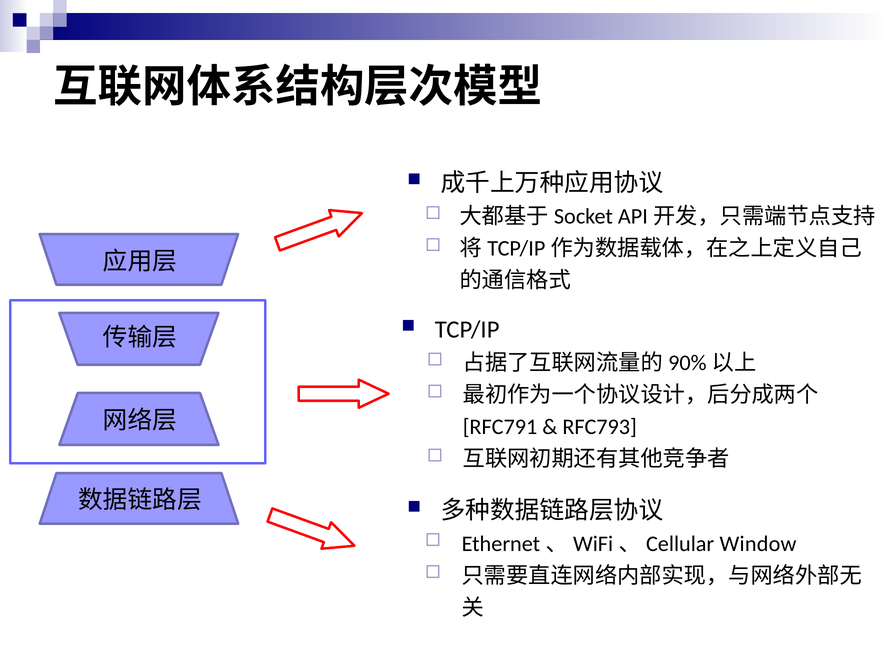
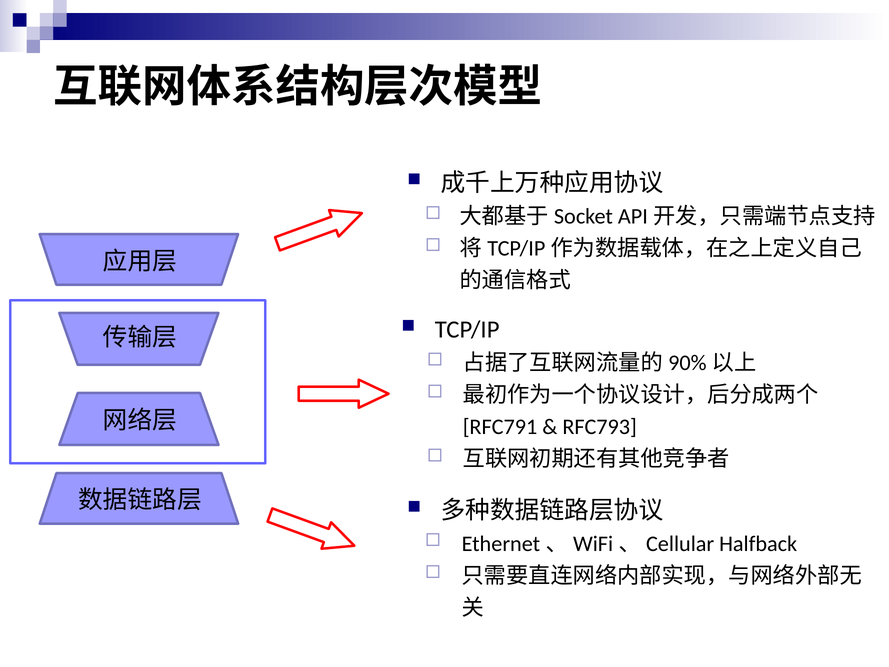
Window: Window -> Halfback (758, 543)
